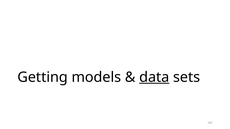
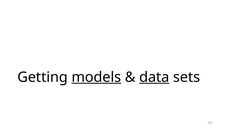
models underline: none -> present (96, 77)
